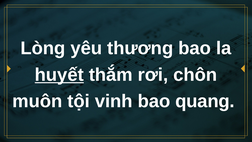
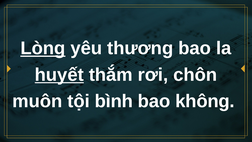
Lòng underline: none -> present (43, 48)
vinh: vinh -> bình (114, 101)
quang: quang -> không (205, 101)
